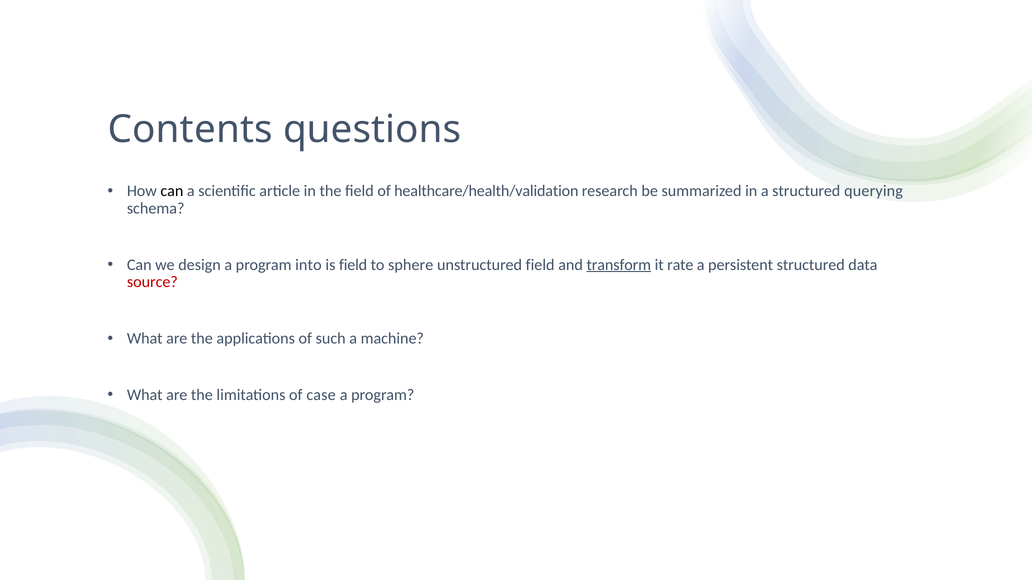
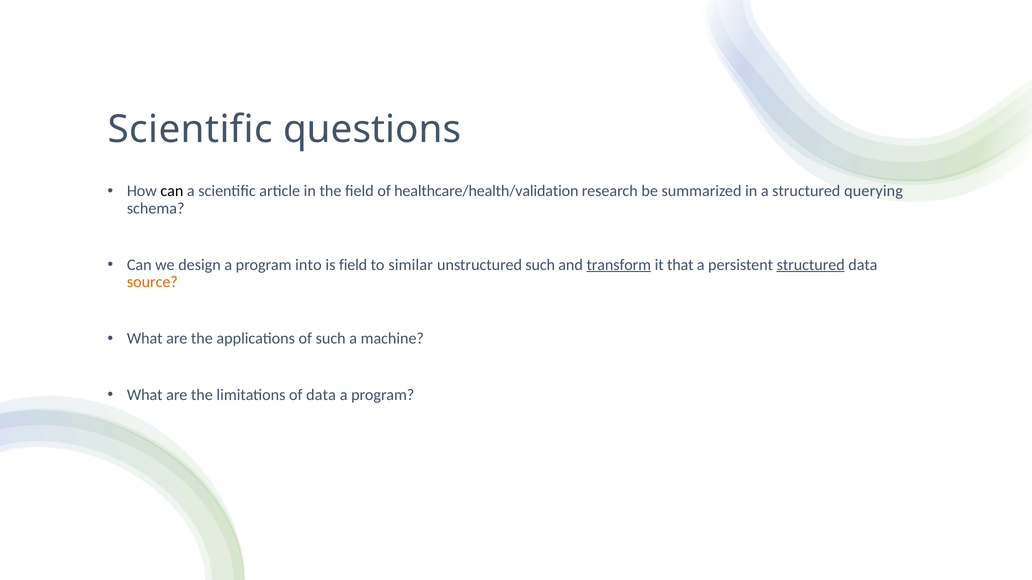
Contents: Contents -> Scientific (190, 130)
sphere: sphere -> similar (411, 265)
unstructured field: field -> such (540, 265)
rate: rate -> that (680, 265)
structured underline: none -> present (811, 265)
source colour: red -> orange (152, 282)
of case: case -> data (321, 395)
